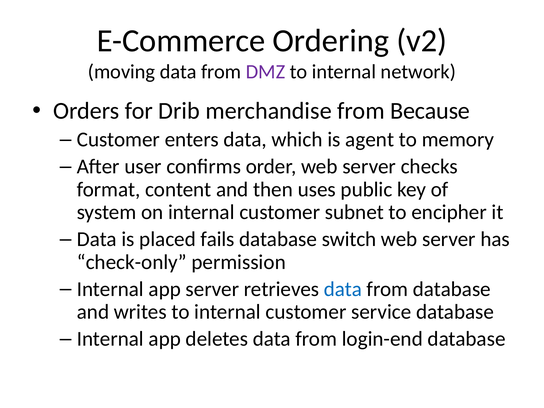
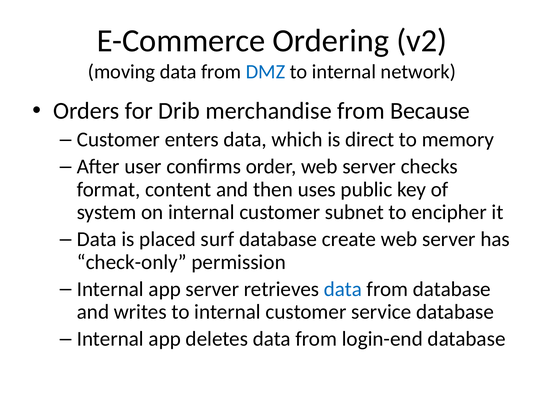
DMZ colour: purple -> blue (265, 72)
agent: agent -> direct (370, 140)
fails: fails -> surf (217, 239)
switch: switch -> create (349, 239)
